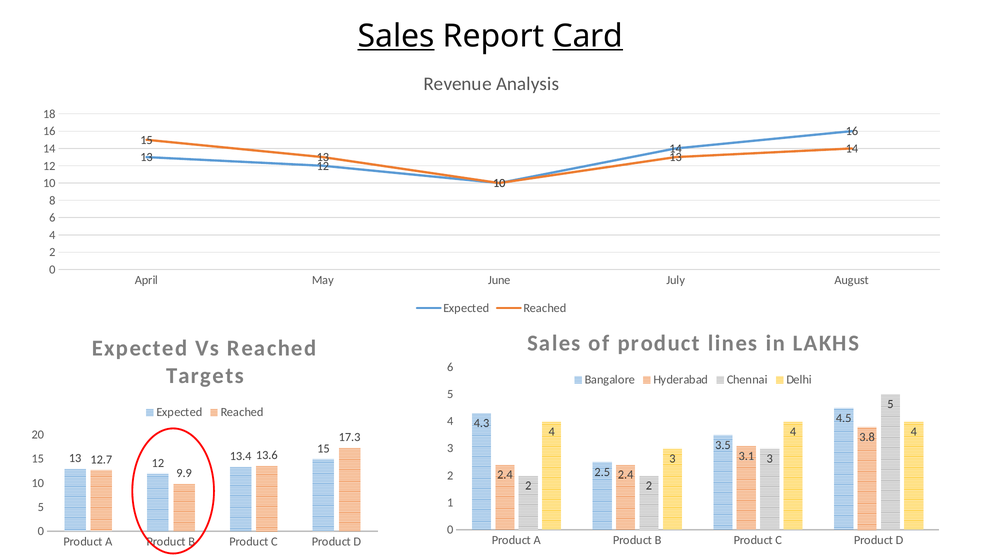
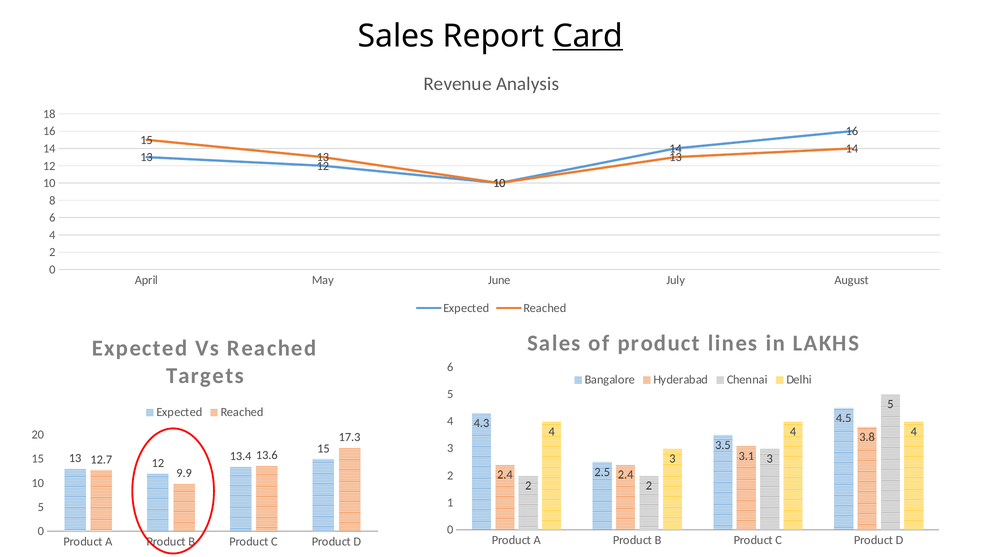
Sales underline: present -> none (396, 36)
